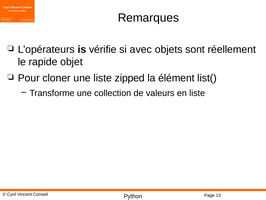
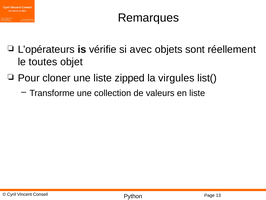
rapide: rapide -> toutes (43, 62)
élément: élément -> virgules (176, 78)
